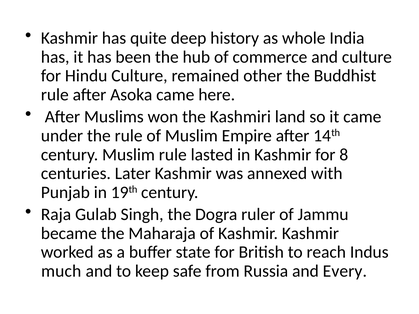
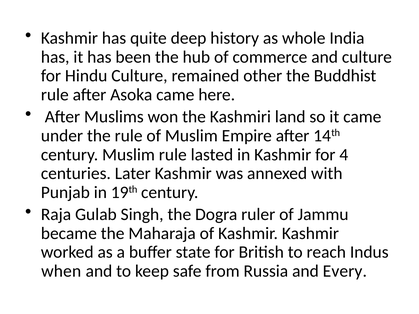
8: 8 -> 4 (344, 155)
much: much -> when (61, 271)
